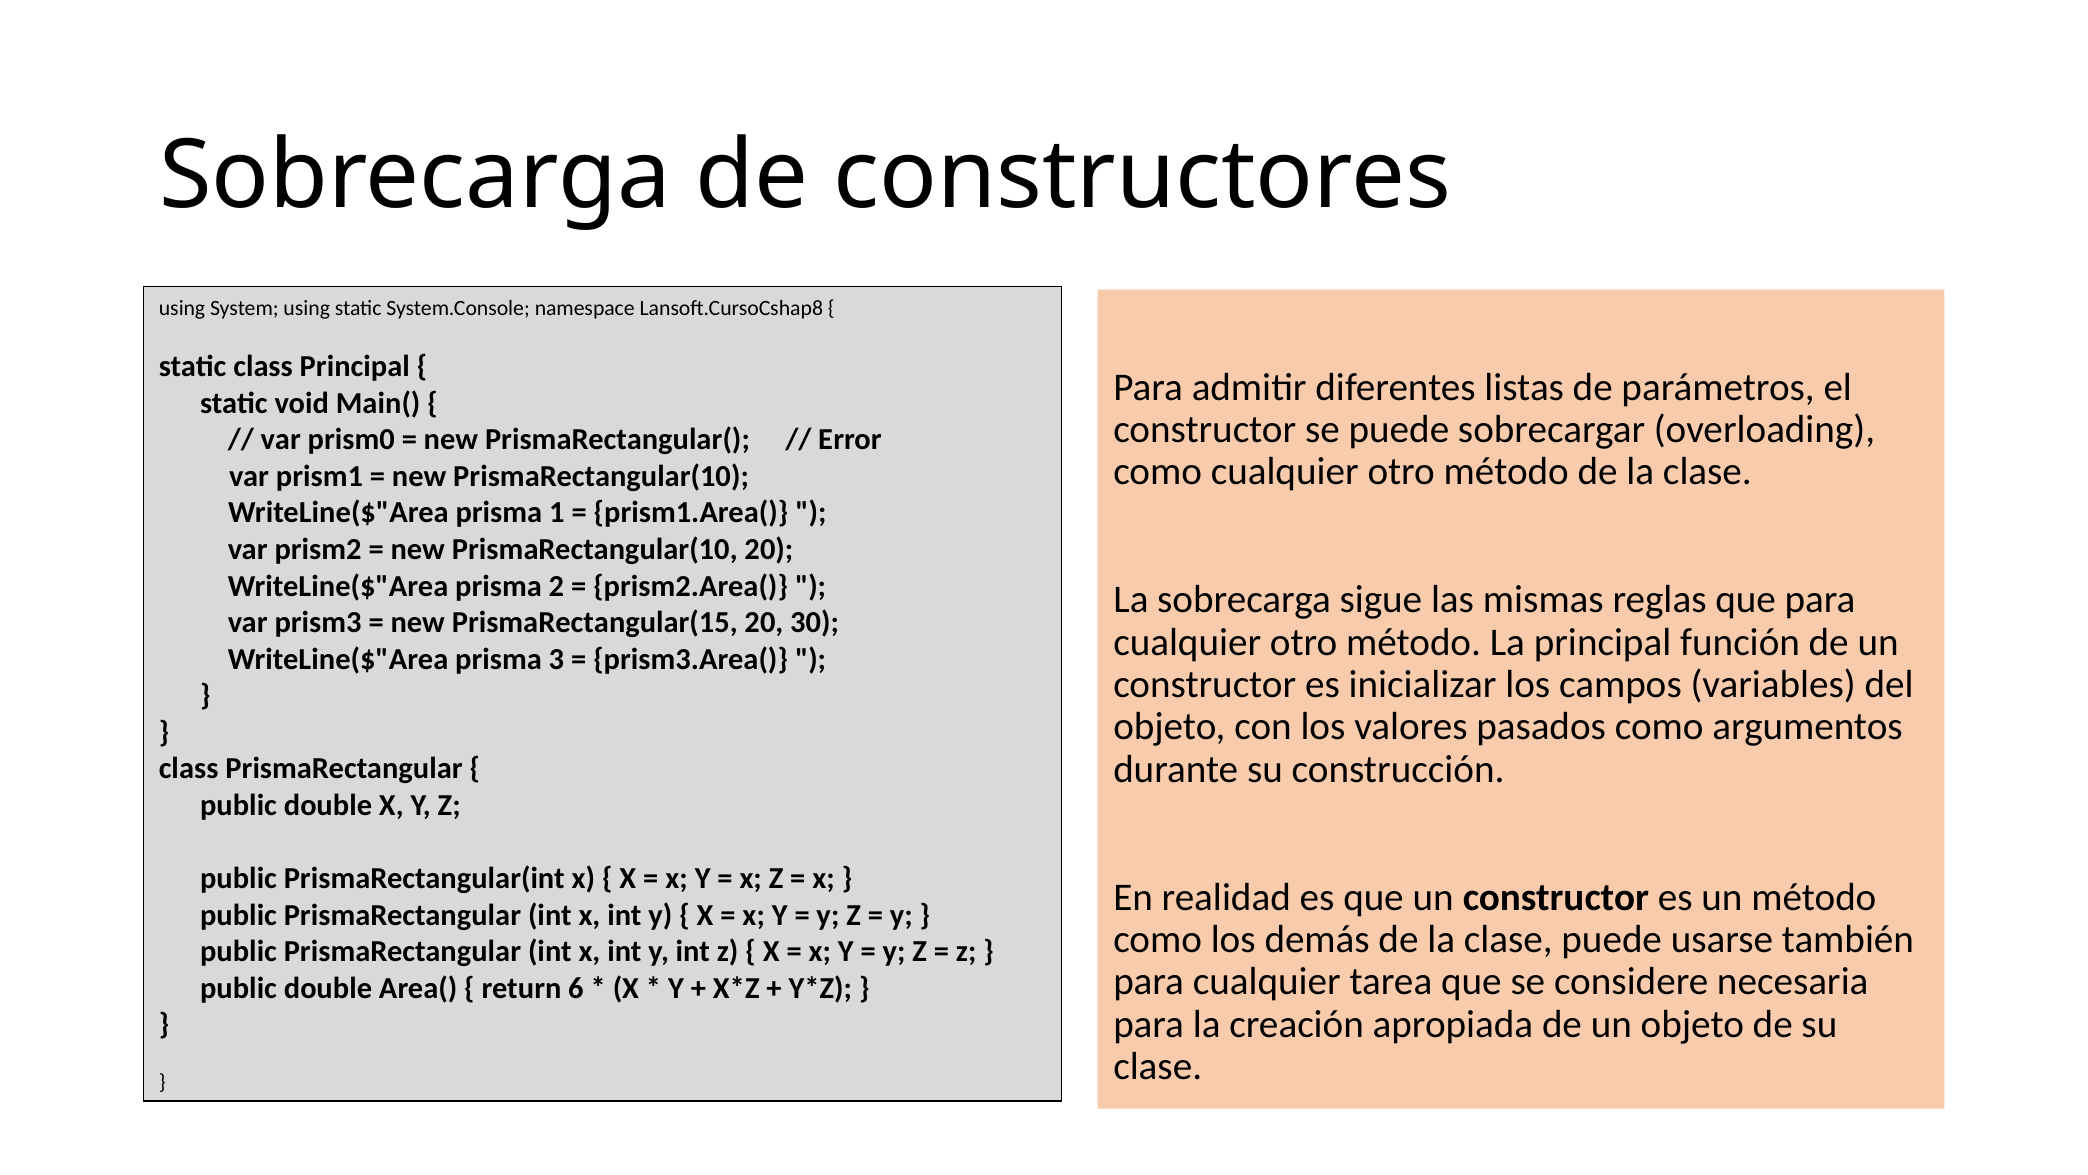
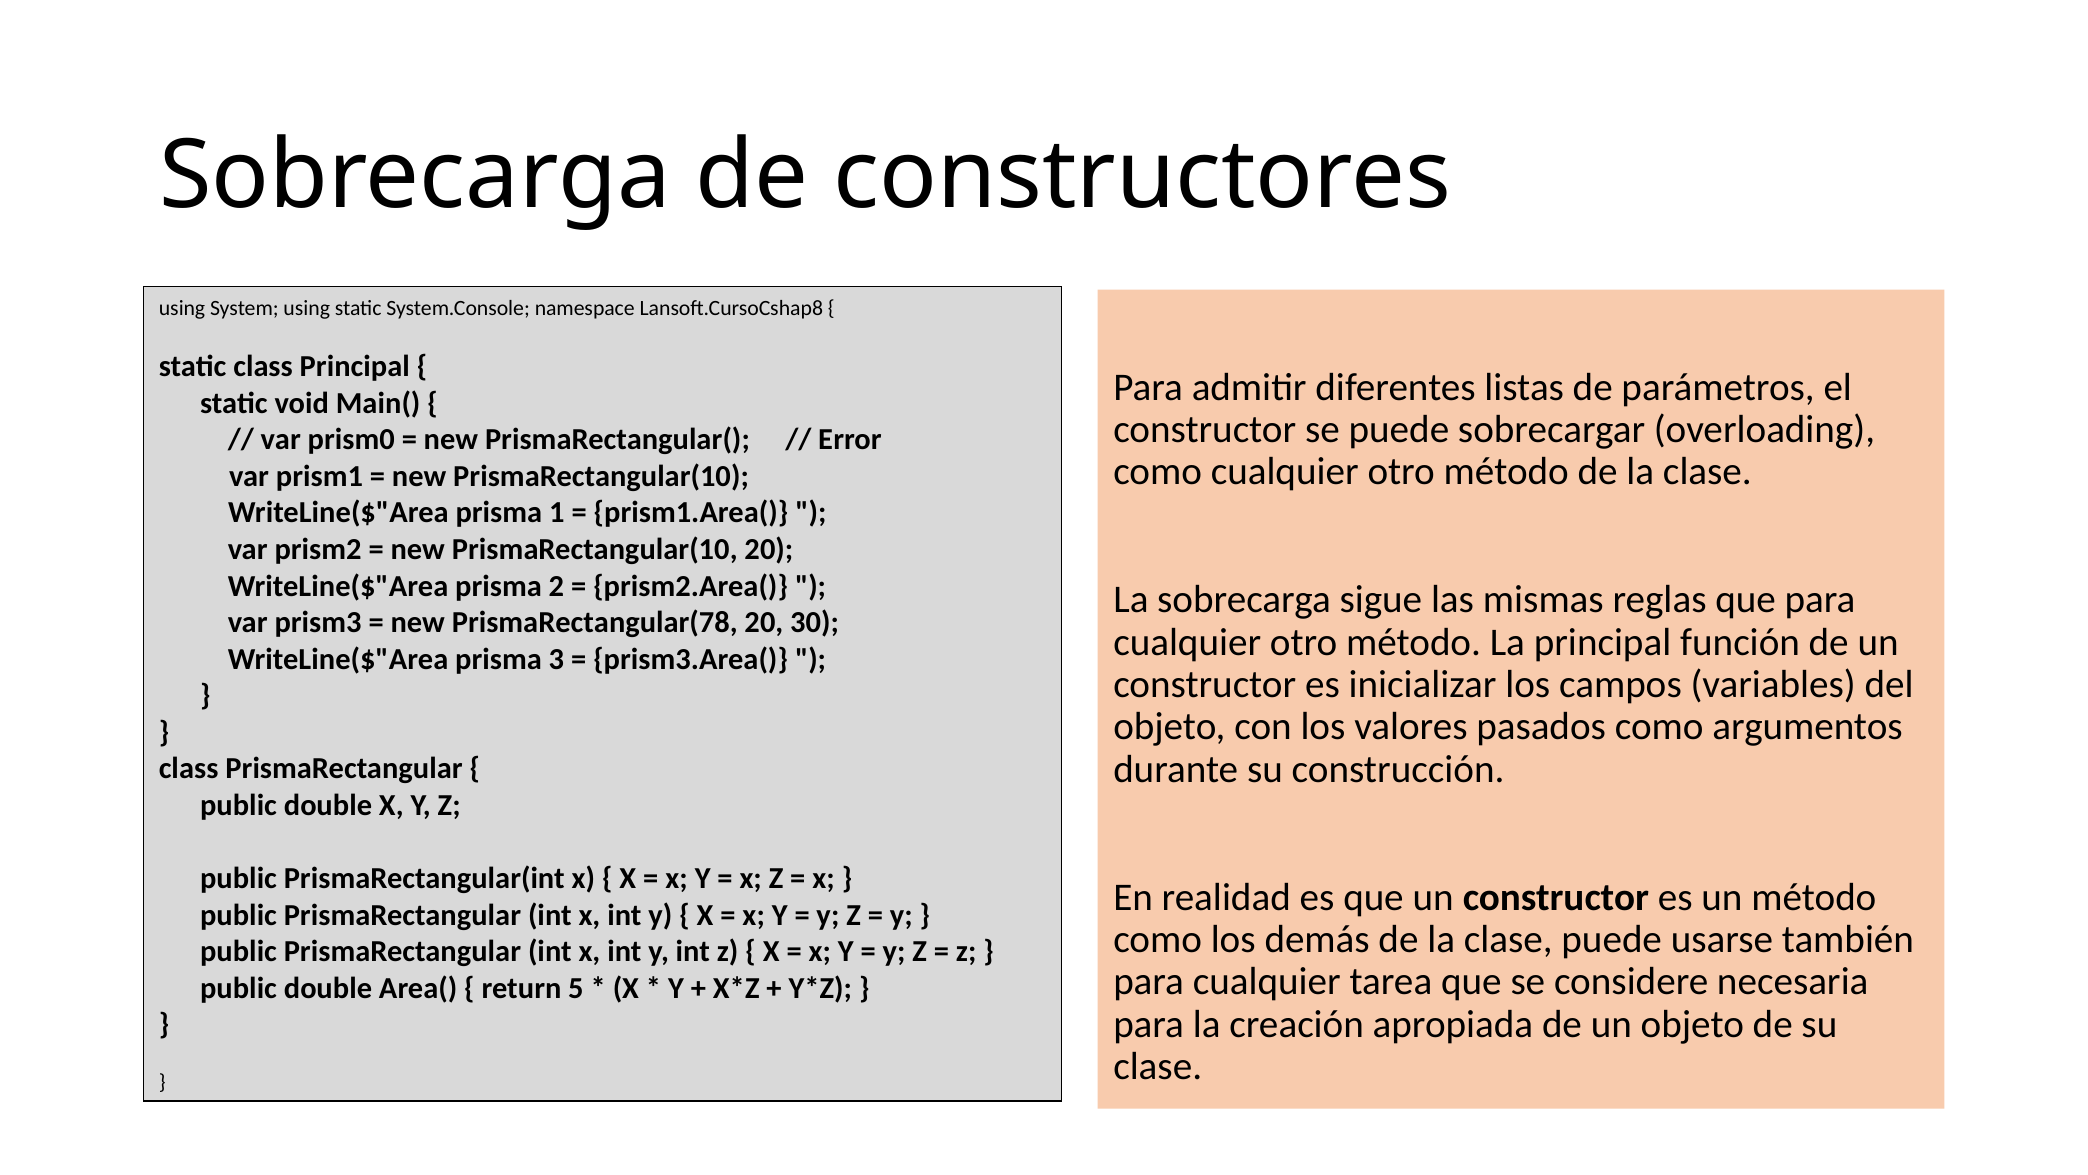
PrismaRectangular(15: PrismaRectangular(15 -> PrismaRectangular(78 (595, 622)
6: 6 -> 5 (576, 988)
